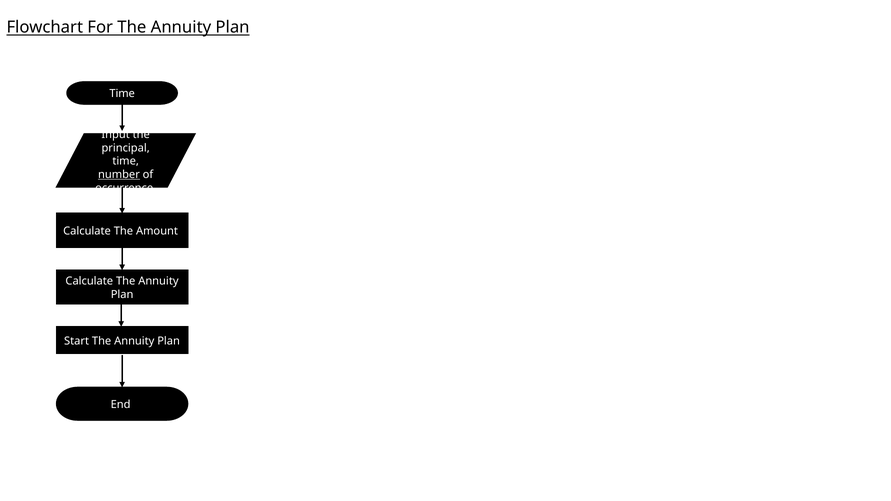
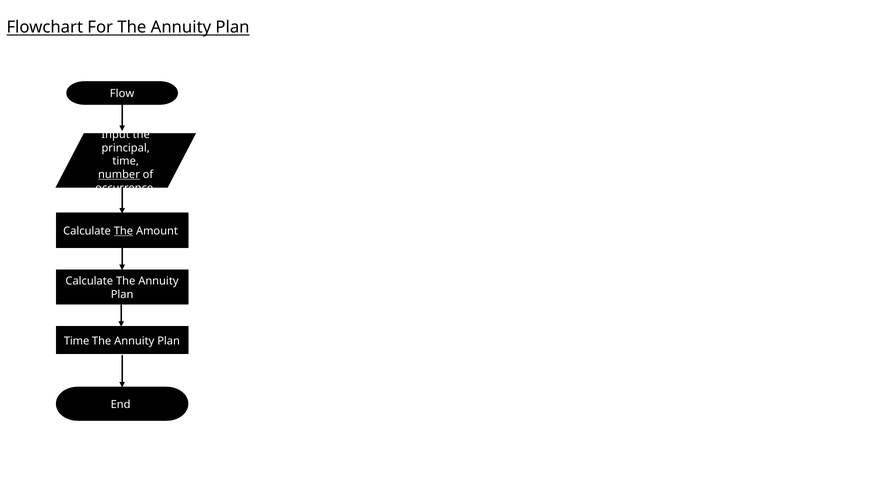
Time: Time -> Flow (122, 94)
The underline: none -> present (123, 231)
Start: Start -> Time (77, 341)
